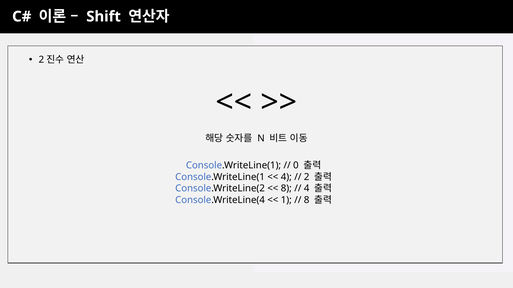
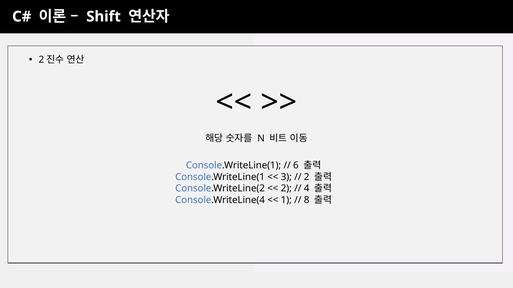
0: 0 -> 6 (296, 166)
4: 4 -> 3 (286, 177)
8: 8 -> 2 (286, 189)
